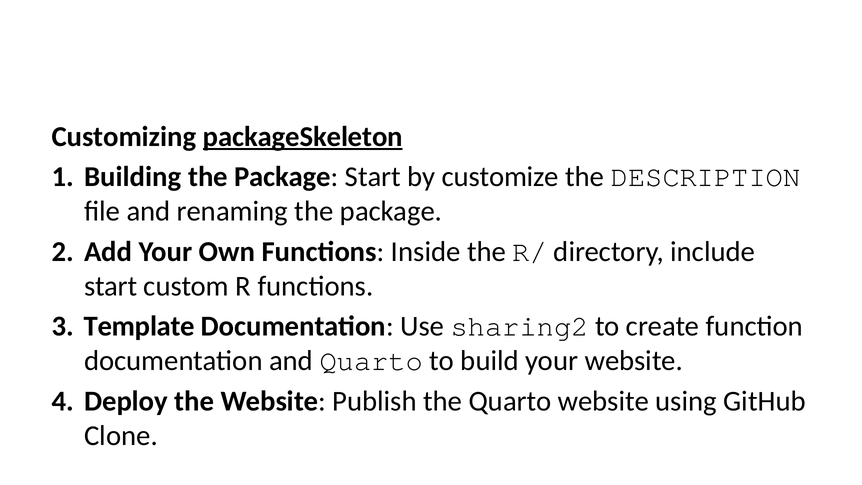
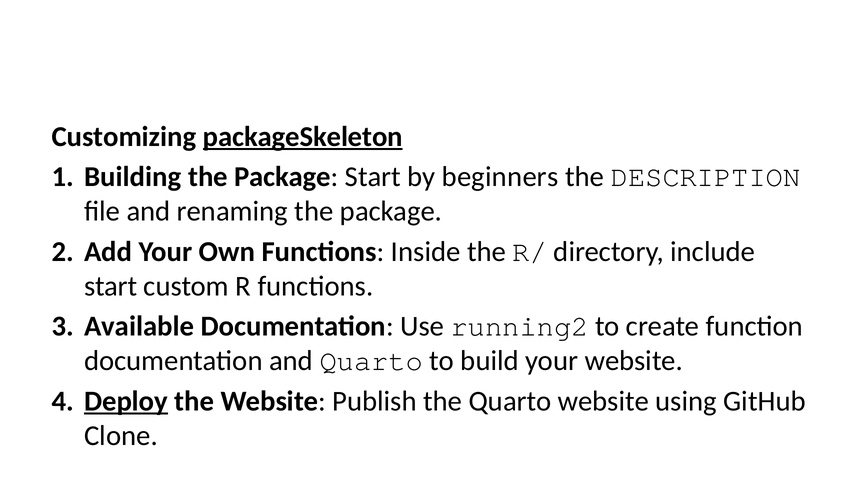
customize: customize -> beginners (500, 177)
Template: Template -> Available (139, 326)
sharing2: sharing2 -> running2 (520, 326)
Deploy underline: none -> present (126, 401)
